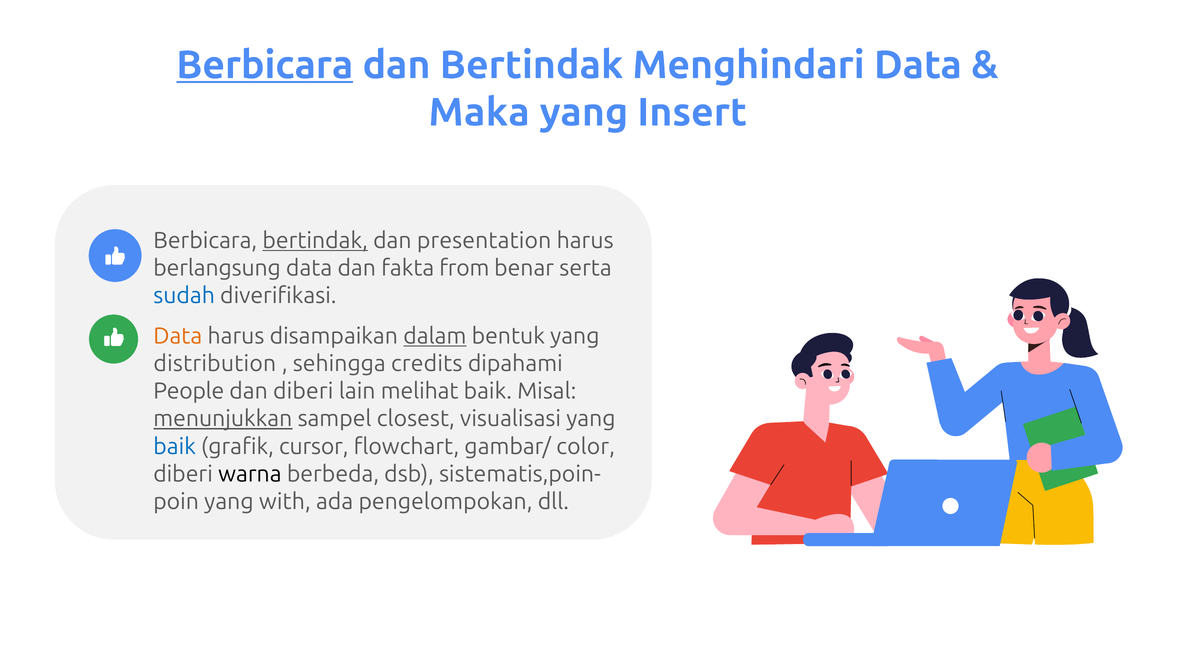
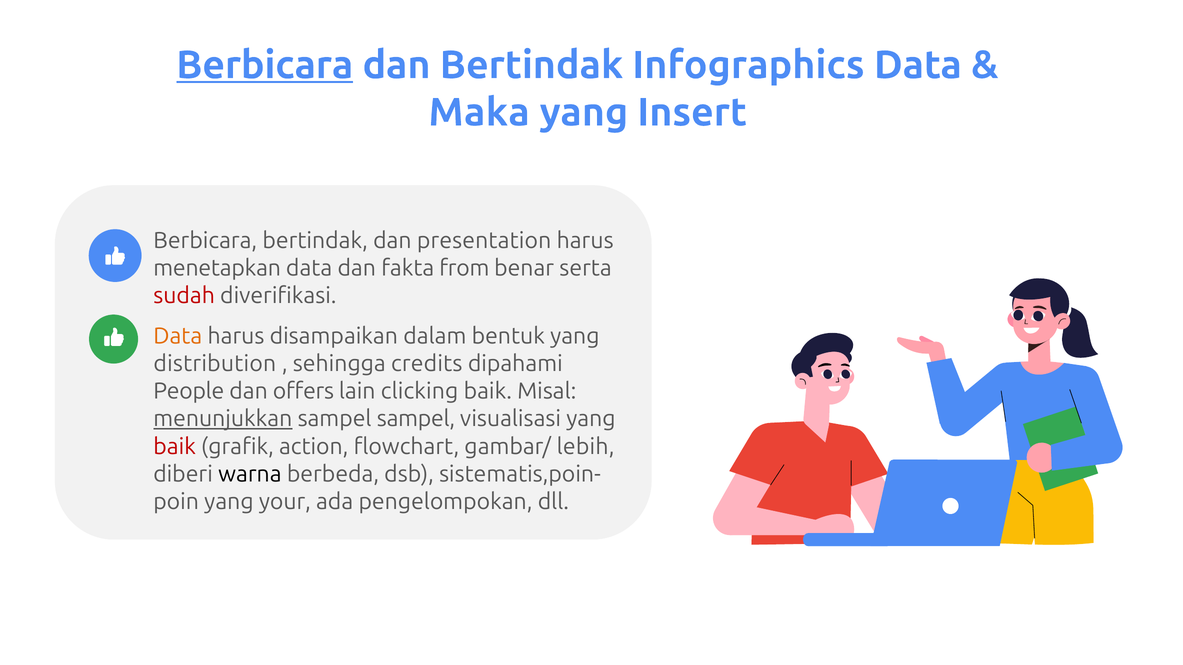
Menghindari: Menghindari -> Infographics (748, 65)
bertindak underline: present -> none (315, 241)
berlangsung: berlangsung -> menetapkan (217, 268)
sudah colour: blue -> red (184, 296)
dalam underline: present -> none (435, 336)
dan diberi: diberi -> offers (303, 392)
melihat: melihat -> clicking (420, 392)
sampel closest: closest -> sampel (416, 419)
baik colour: blue -> red (175, 447)
cursor: cursor -> action (314, 447)
color: color -> lebih (586, 447)
with: with -> your (285, 502)
